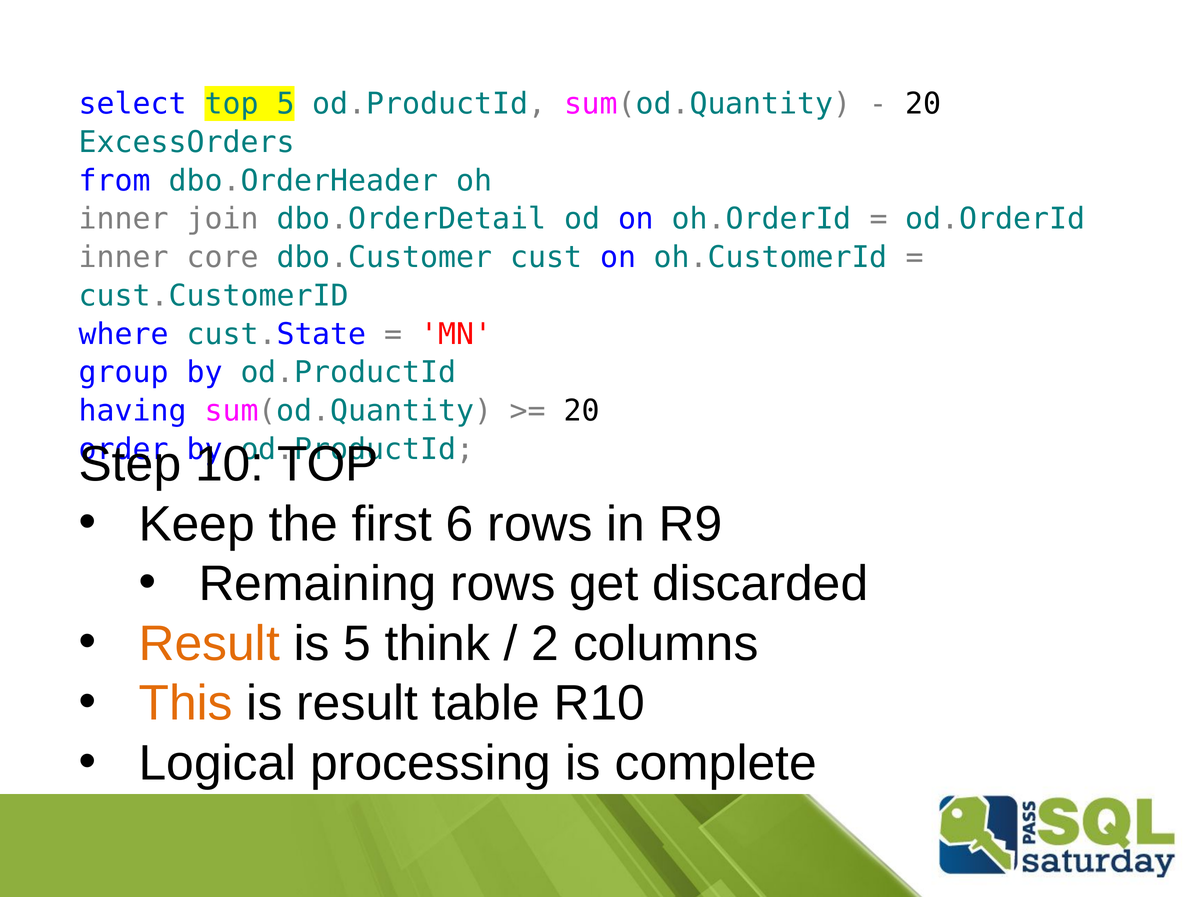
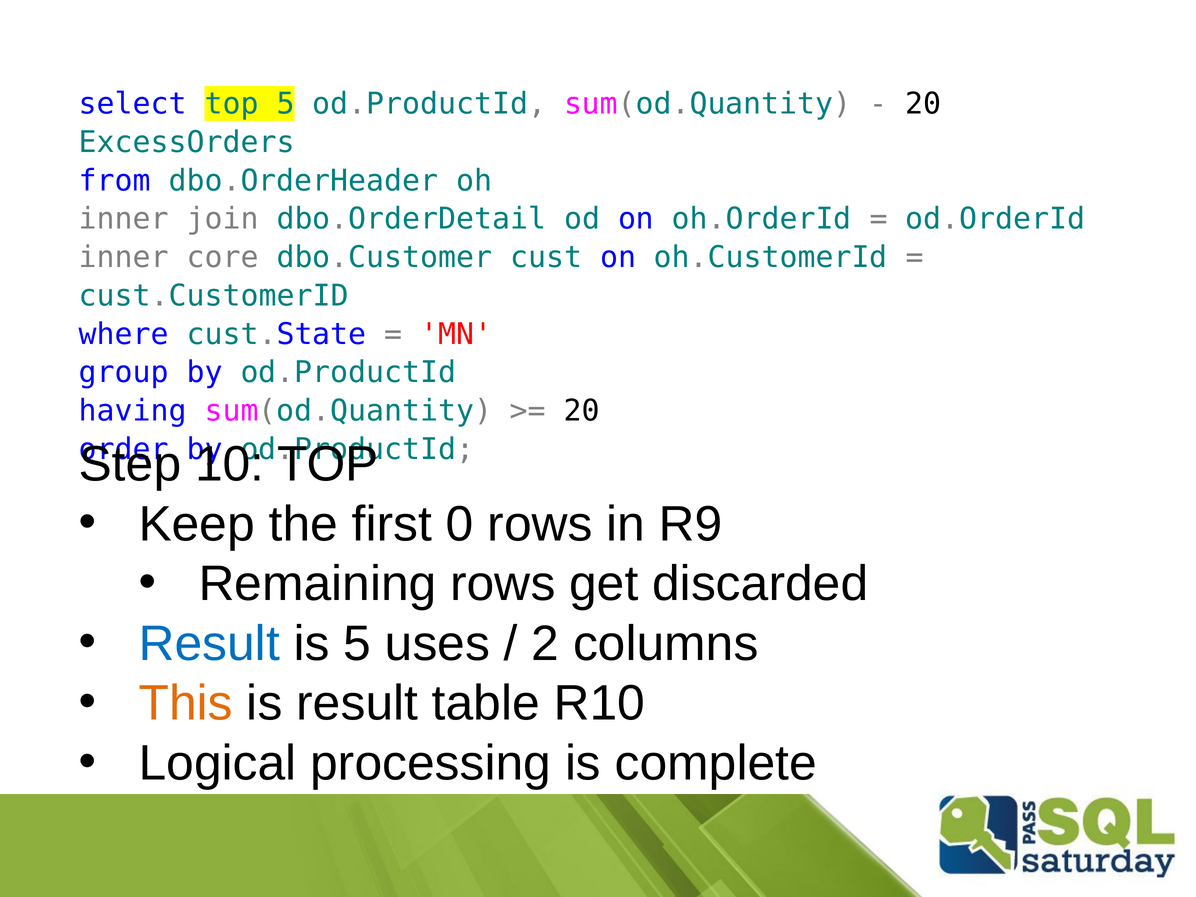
6: 6 -> 0 (460, 524)
Result colour: orange -> blue (209, 644)
think: think -> uses (437, 644)
